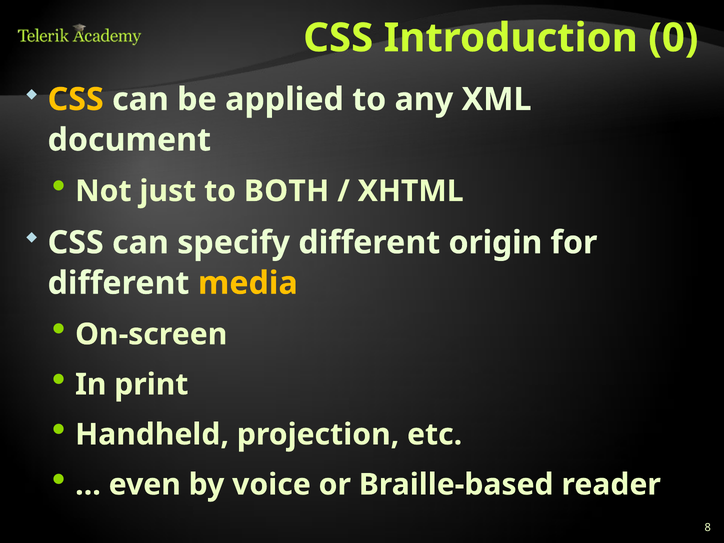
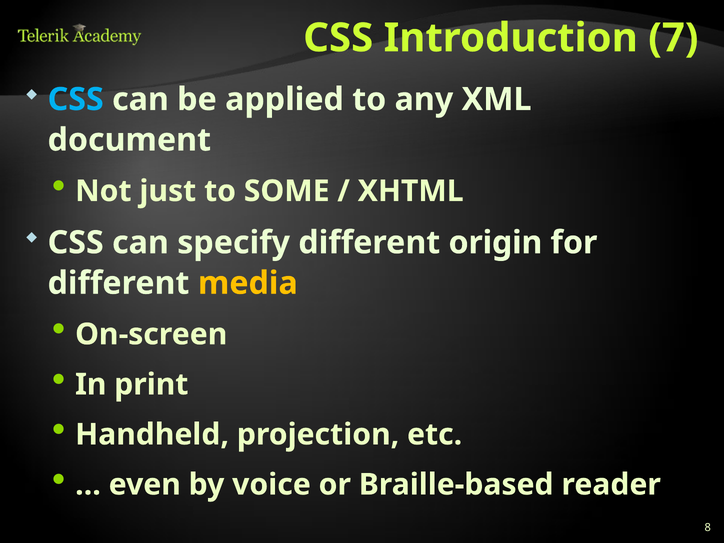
0: 0 -> 7 (673, 38)
CSS colour: yellow -> light blue (76, 99)
BOTH: BOTH -> SOME (287, 191)
